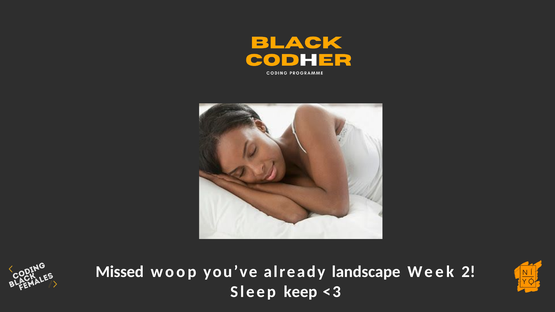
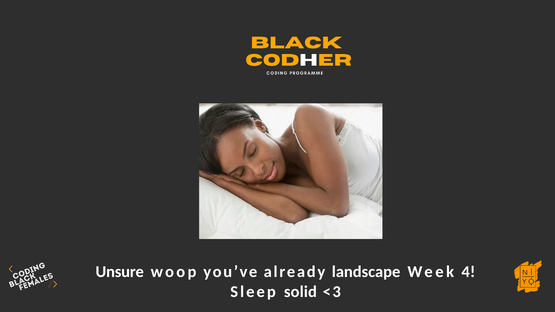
Missed: Missed -> Unsure (120, 272)
2: 2 -> 4 (468, 272)
keep: keep -> solid (300, 292)
